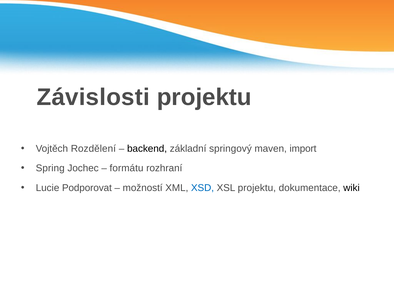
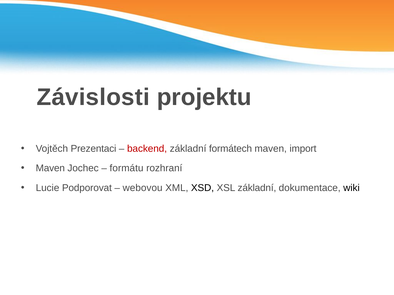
Rozdělení: Rozdělení -> Prezentaci (93, 149)
backend colour: black -> red (147, 149)
springový: springový -> formátech (231, 149)
Spring: Spring -> Maven (50, 169)
možností: možností -> webovou (143, 188)
XSD colour: blue -> black (203, 188)
XSL projektu: projektu -> základní (257, 188)
